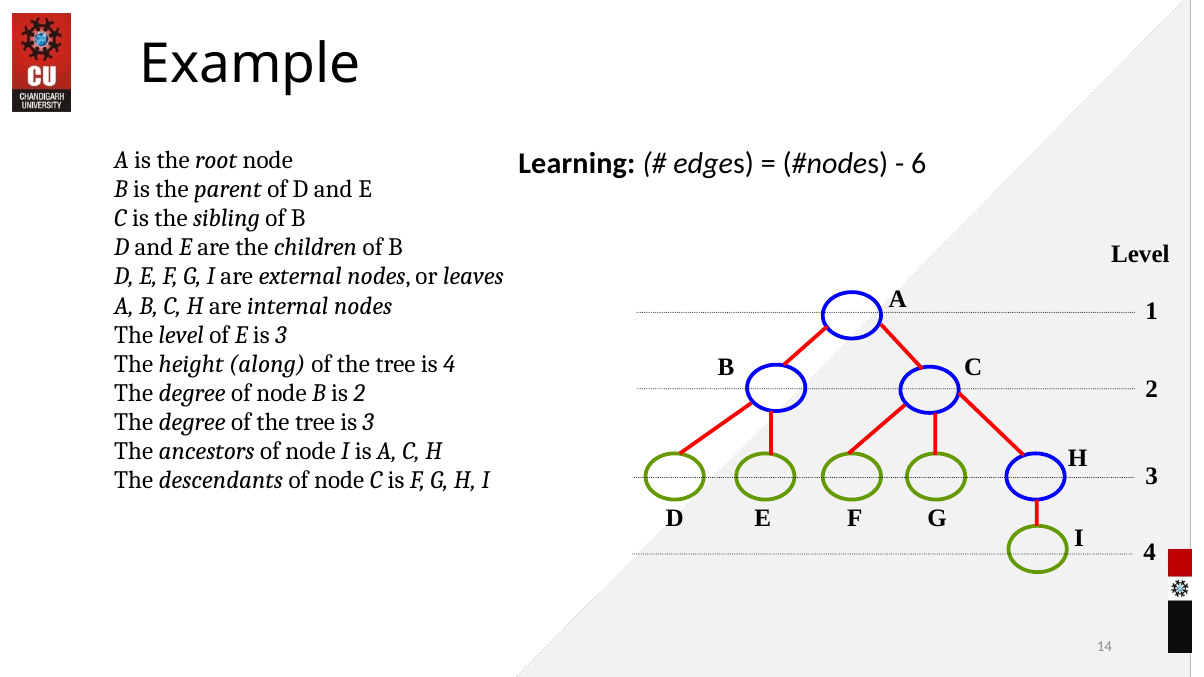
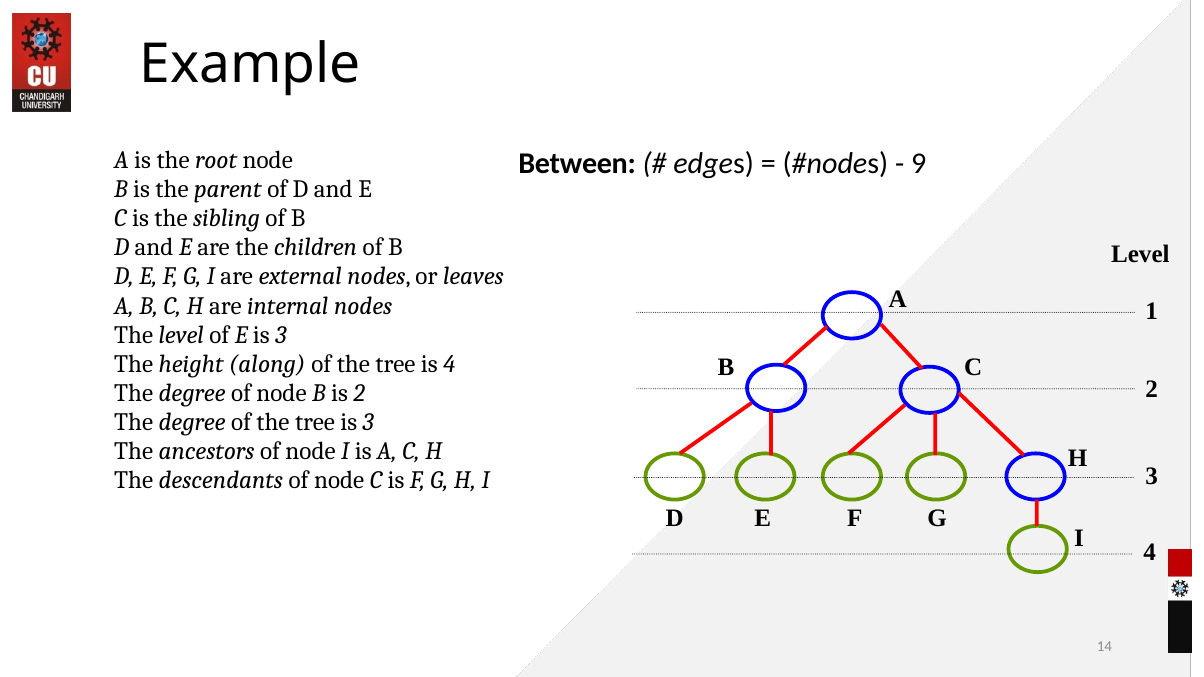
Learning: Learning -> Between (577, 164)
6: 6 -> 9 (919, 164)
